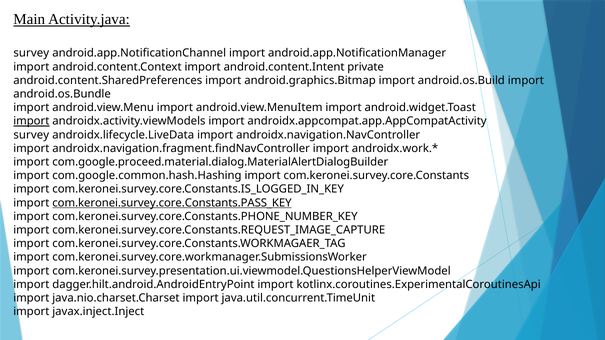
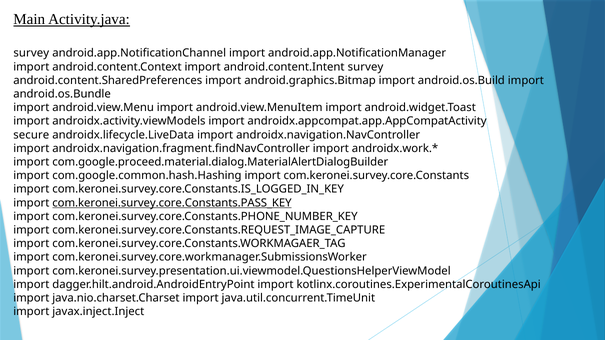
android.content.Intent private: private -> survey (365, 67)
import underline: present -> none (31, 121)
survey: survey -> secure (31, 135)
